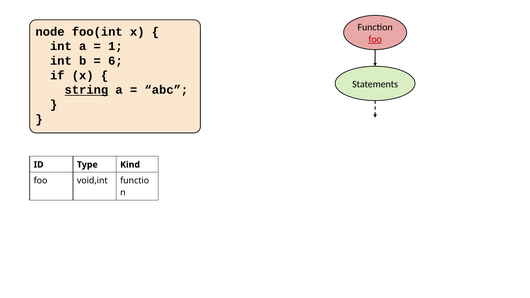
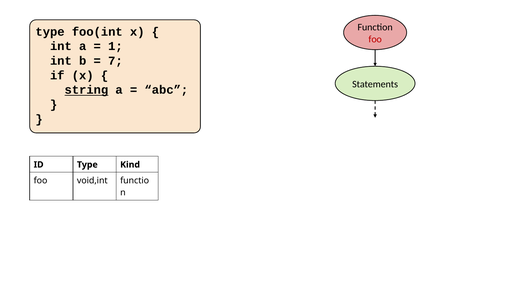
node: node -> type (50, 32)
foo underline: present -> none (375, 39)
6: 6 -> 7 (115, 61)
